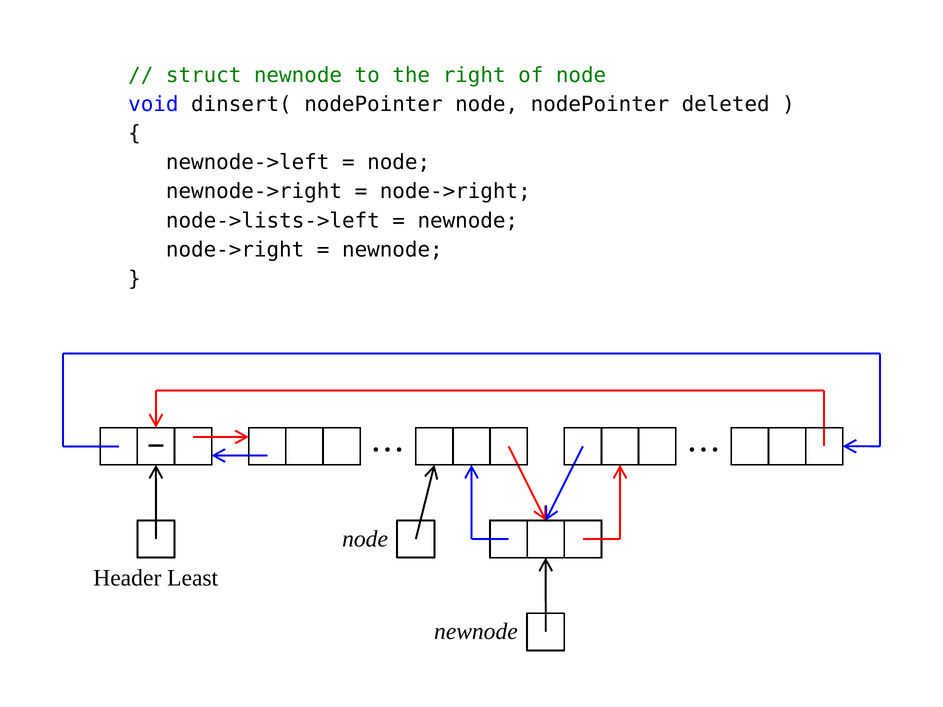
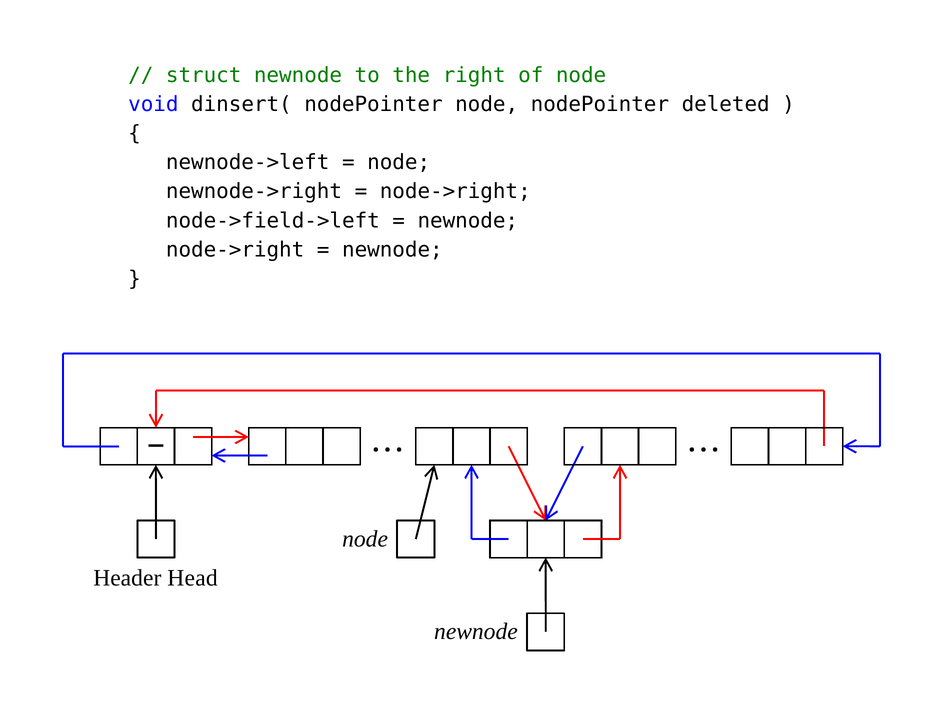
node->lists->left: node->lists->left -> node->field->left (273, 221)
Least: Least -> Head (193, 578)
